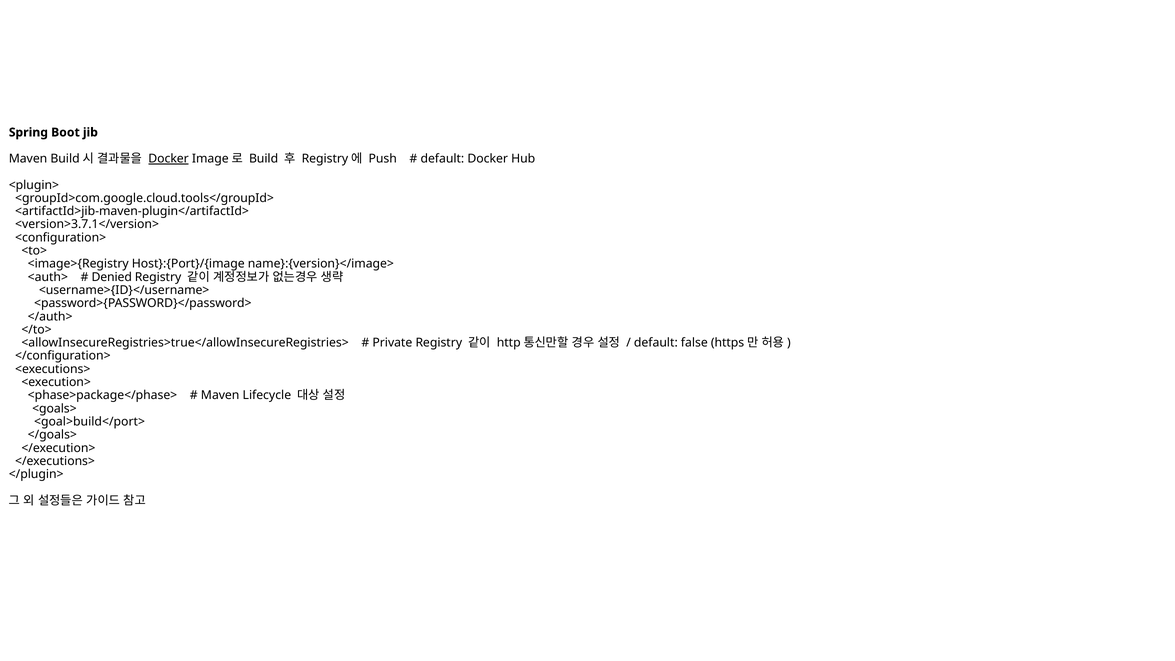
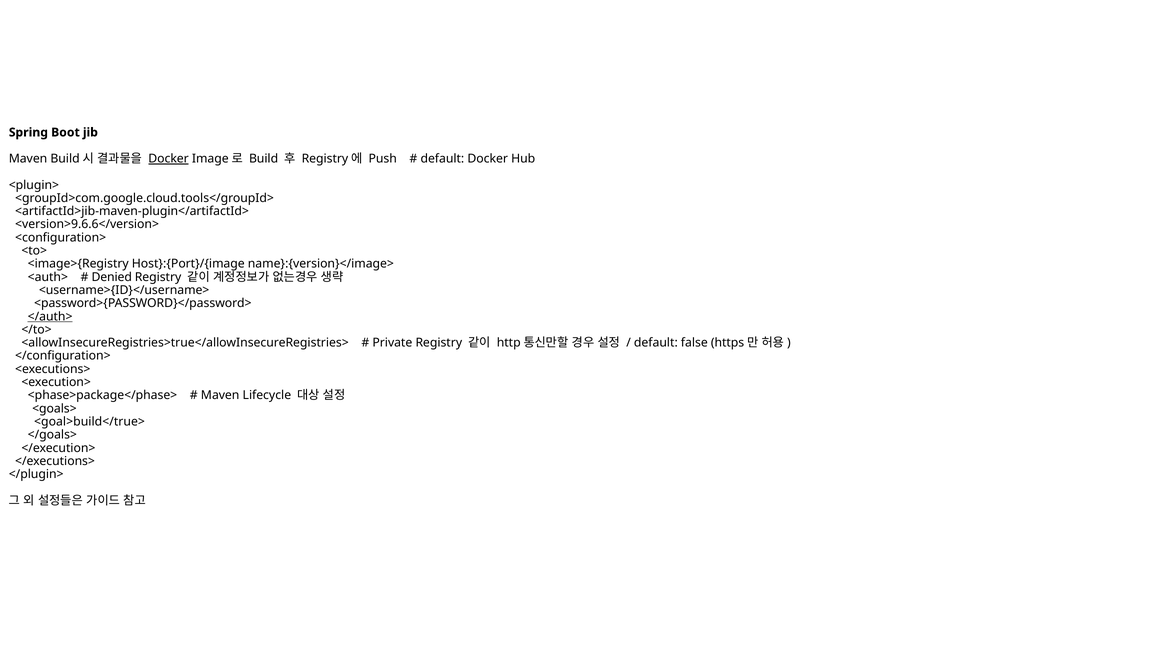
<version>3.7.1</version>: <version>3.7.1</version> -> <version>9.6.6</version> (87, 224)
</auth> underline: none -> present (50, 316)
<goal>build</port>: <goal>build</port> -> <goal>build</true> (90, 422)
